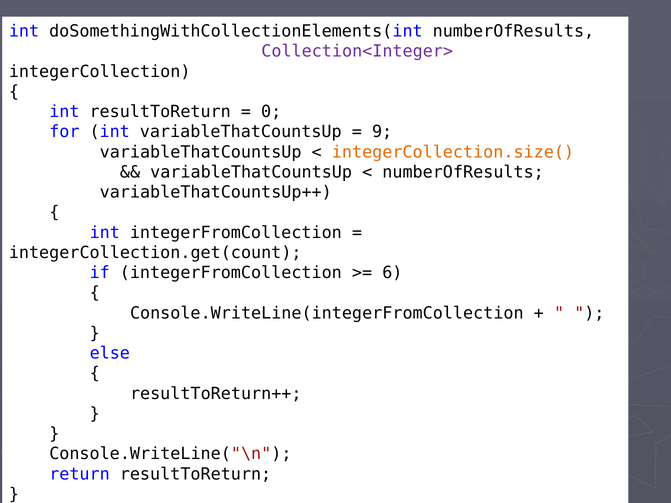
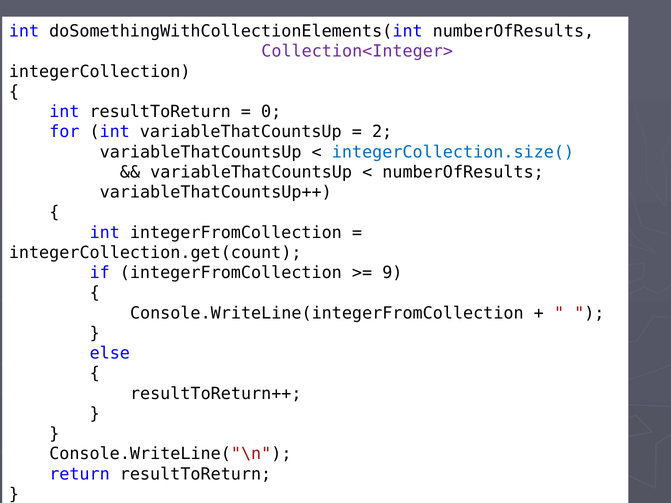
9: 9 -> 2 (382, 132)
integerCollection.size( colour: orange -> blue (453, 152)
6: 6 -> 9 (392, 273)
